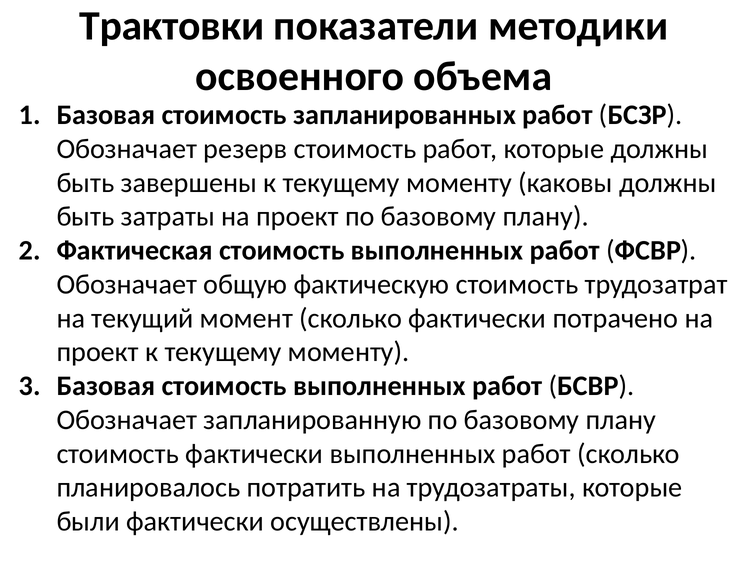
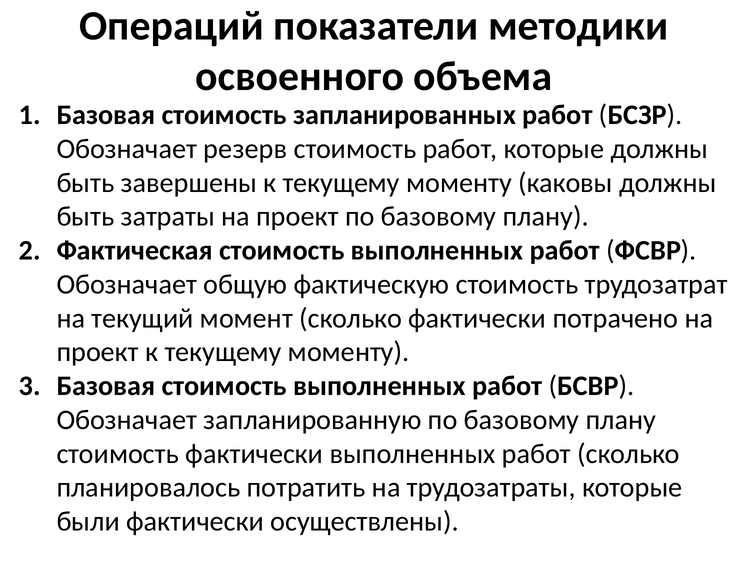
Трактовки: Трактовки -> Операций (172, 26)
